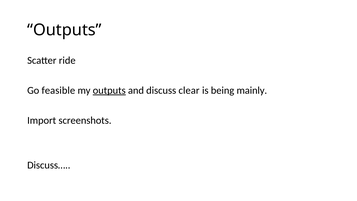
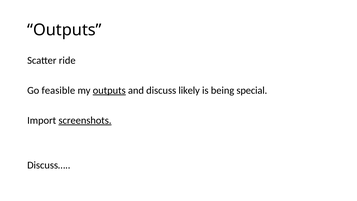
clear: clear -> likely (189, 90)
mainly: mainly -> special (252, 90)
screenshots underline: none -> present (85, 120)
